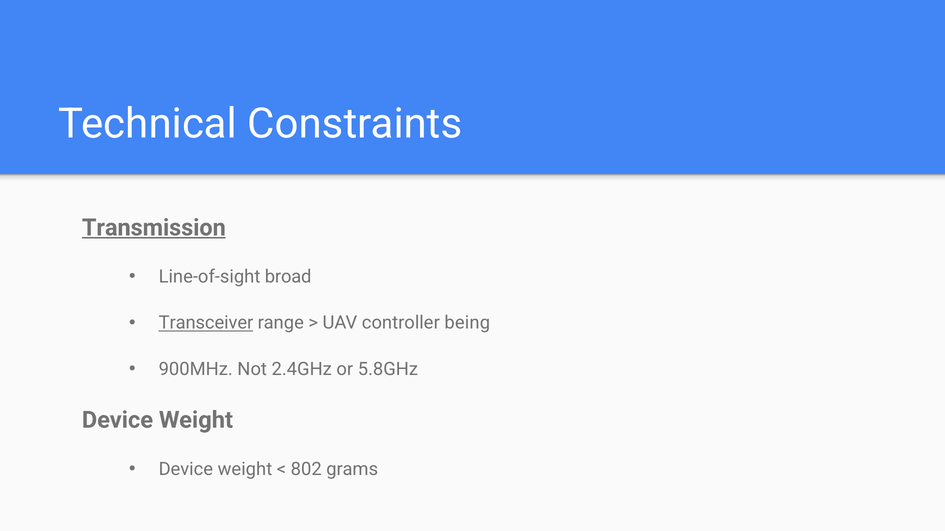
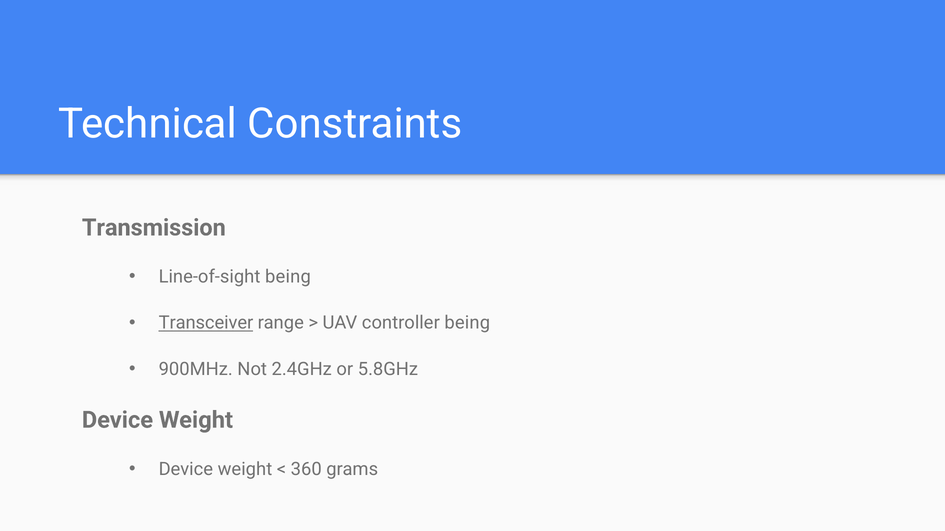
Transmission underline: present -> none (154, 228)
Line-of-sight broad: broad -> being (288, 277)
802: 802 -> 360 (306, 469)
